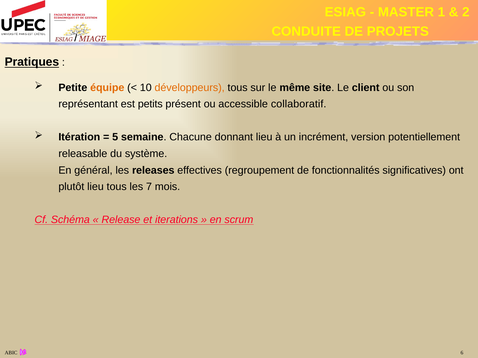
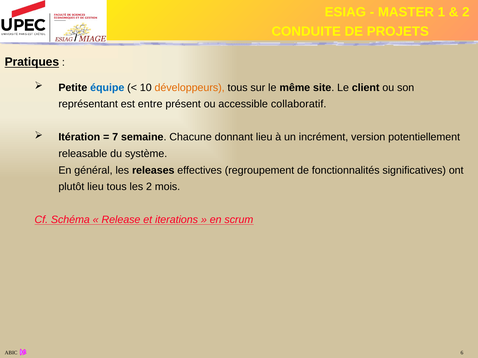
équipe colour: orange -> blue (107, 88)
petits: petits -> entre (150, 104)
5: 5 -> 7 (115, 137)
les 7: 7 -> 2 (149, 187)
